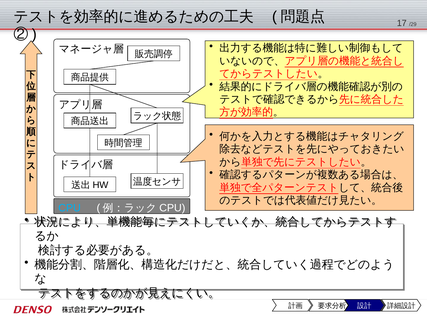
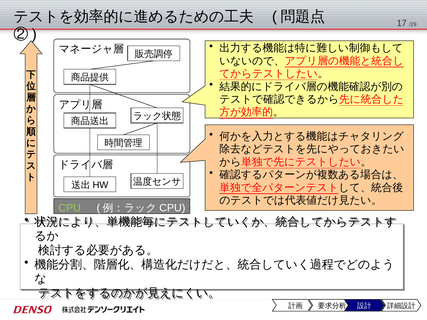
CPU colour: light blue -> light green (70, 208)
